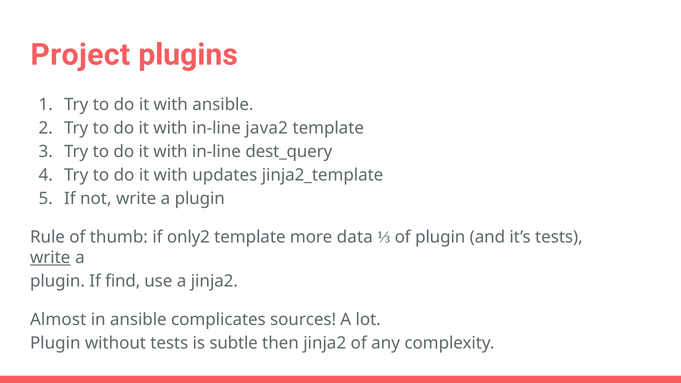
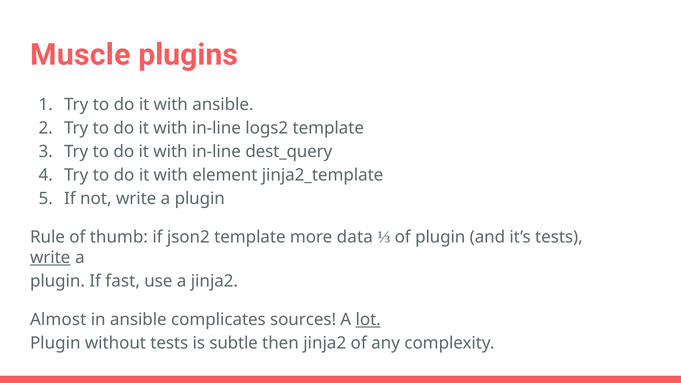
Project: Project -> Muscle (80, 55)
java2: java2 -> logs2 (267, 128)
updates: updates -> element (225, 175)
only2: only2 -> json2 (188, 237)
find: find -> fast (123, 281)
lot underline: none -> present (368, 320)
